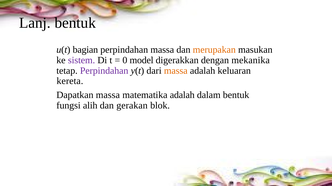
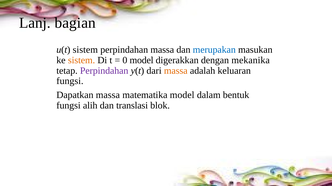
Lanj bentuk: bentuk -> bagian (75, 23)
u(t bagian: bagian -> sistem (85, 50)
merupakan colour: orange -> blue (214, 50)
sistem colour: purple -> orange (82, 60)
kereta: kereta -> fungsi (70, 81)
matematika adalah: adalah -> model (182, 95)
gerakan: gerakan -> translasi (132, 106)
